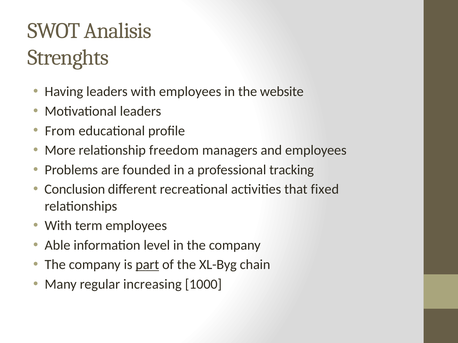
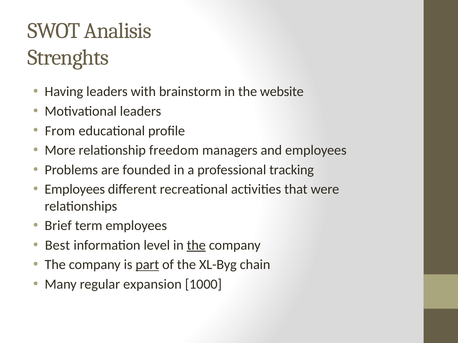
with employees: employees -> brainstorm (190, 92)
Conclusion: Conclusion -> Employees (75, 190)
fixed: fixed -> were (325, 190)
With: With -> Brief (58, 226)
Able: Able -> Best (57, 246)
the underline: none -> present (196, 246)
increasing: increasing -> expansion (152, 285)
